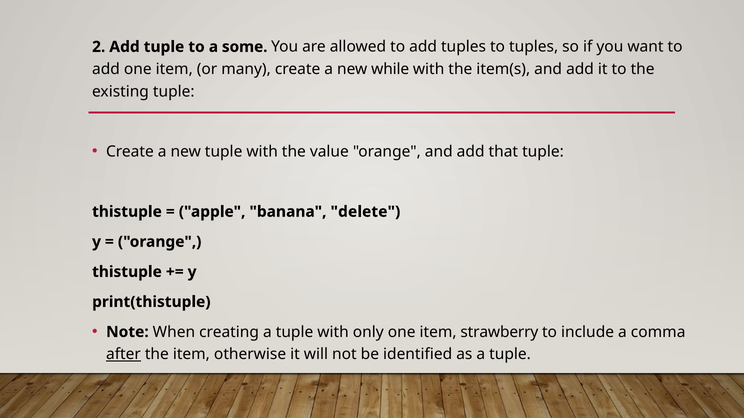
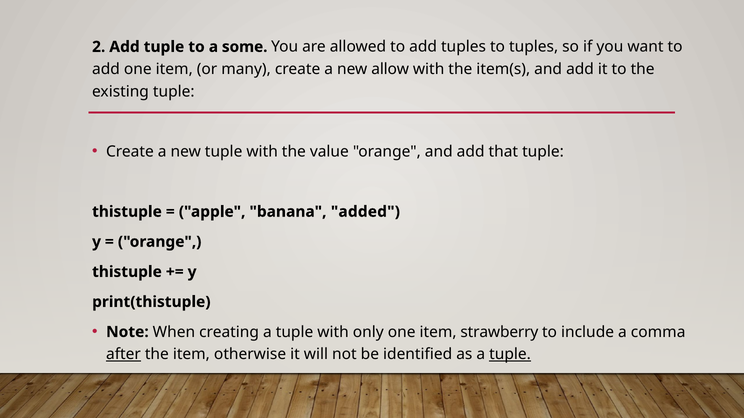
while: while -> allow (390, 69)
delete: delete -> added (365, 212)
tuple underline: none -> present (510, 355)
